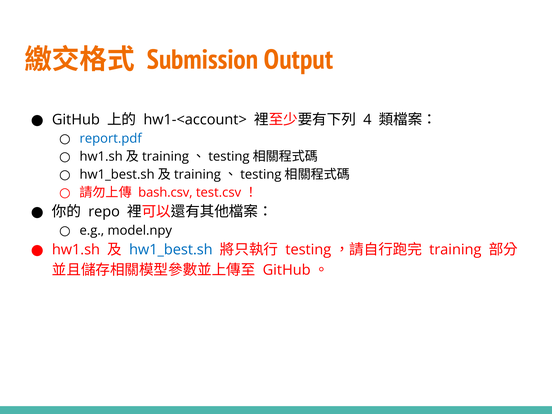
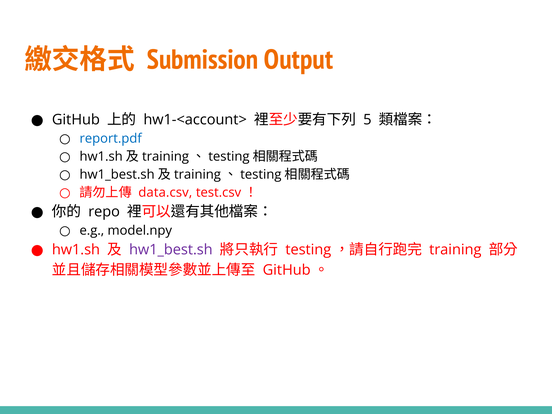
4: 4 -> 5 (367, 120)
bash.csv: bash.csv -> data.csv (165, 193)
hw1_best.sh colour: blue -> purple (171, 250)
